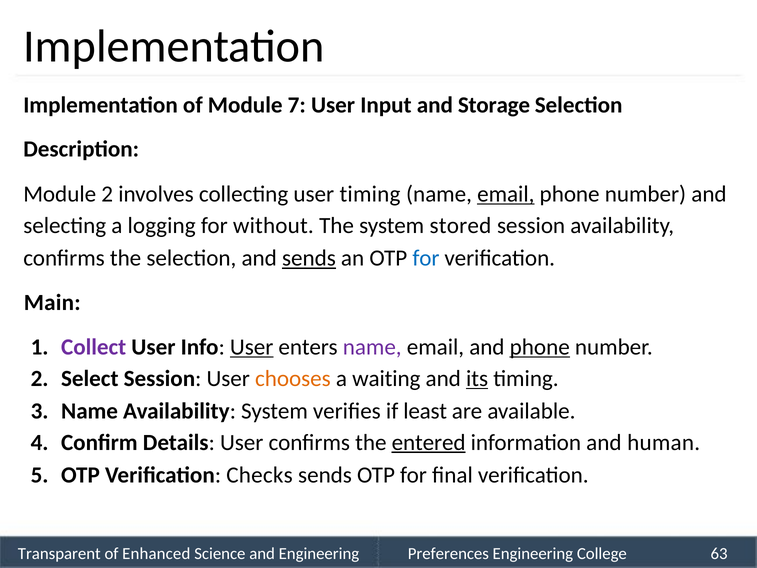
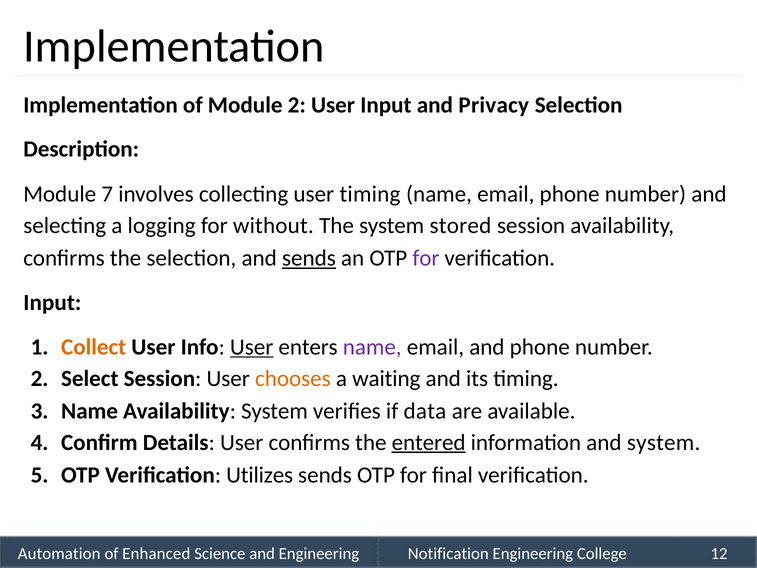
Module 7: 7 -> 2 (297, 105)
Storage: Storage -> Privacy (494, 105)
Module 2: 2 -> 7 (107, 194)
email underline: present -> none (506, 194)
for colour: blue -> purple (426, 258)
Main: Main -> Input (52, 302)
Collect colour: purple -> orange (94, 347)
phone underline: present -> none (540, 347)
its underline: present -> none (477, 378)
least: least -> data (425, 411)
and human: human -> system (664, 442)
Checks: Checks -> Utilizes (260, 475)
Transparent: Transparent -> Automation (59, 553)
Preferences: Preferences -> Notification (448, 553)
63: 63 -> 12 (719, 553)
